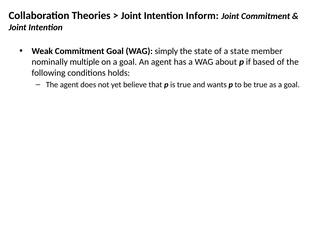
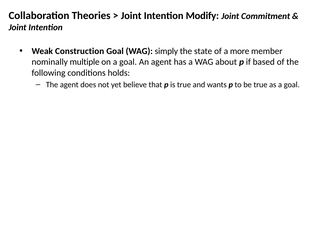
Inform: Inform -> Modify (202, 16)
Weak Commitment: Commitment -> Construction (80, 51)
a state: state -> more (240, 51)
